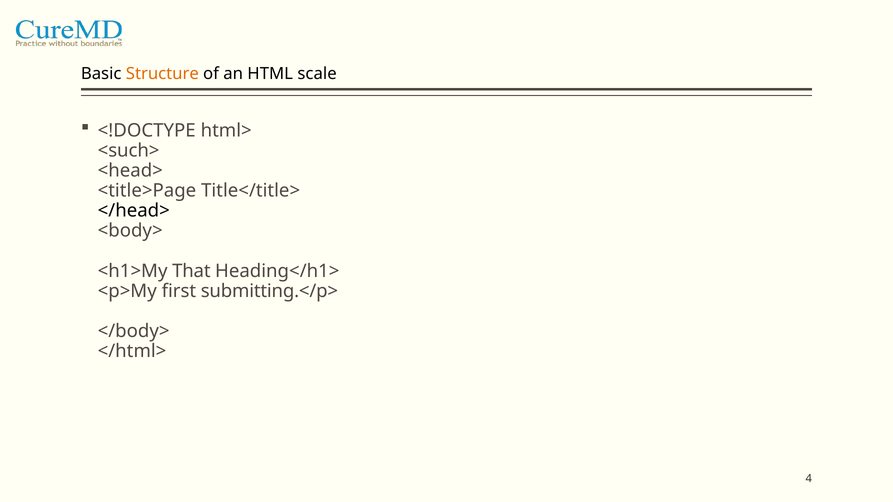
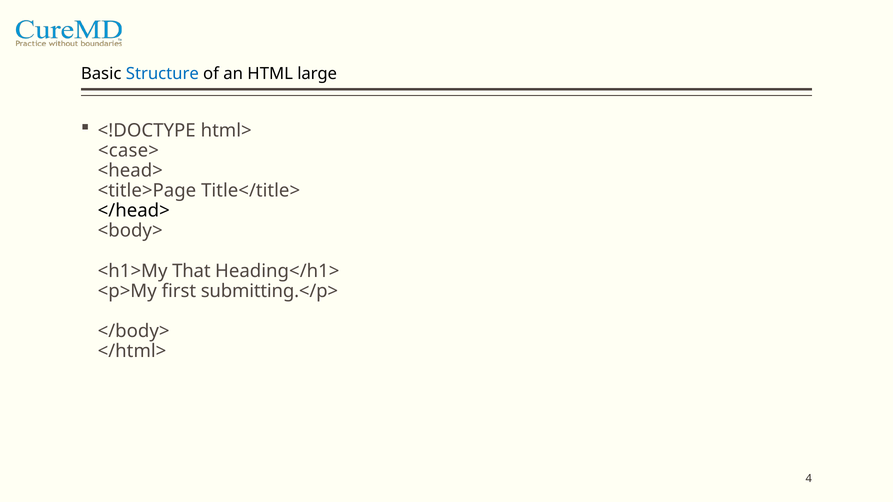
Structure colour: orange -> blue (162, 74)
scale: scale -> large (317, 74)
<such>: <such> -> <case> (128, 151)
